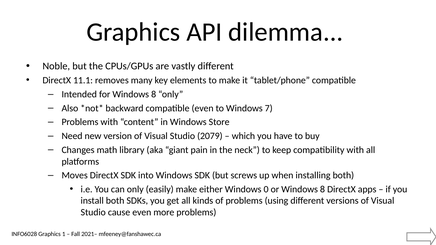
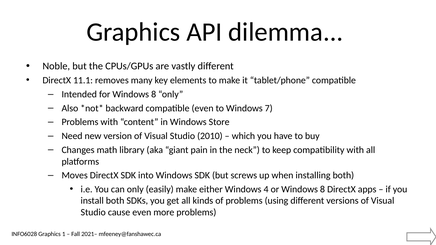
2079: 2079 -> 2010 (210, 136)
0: 0 -> 4 (266, 189)
